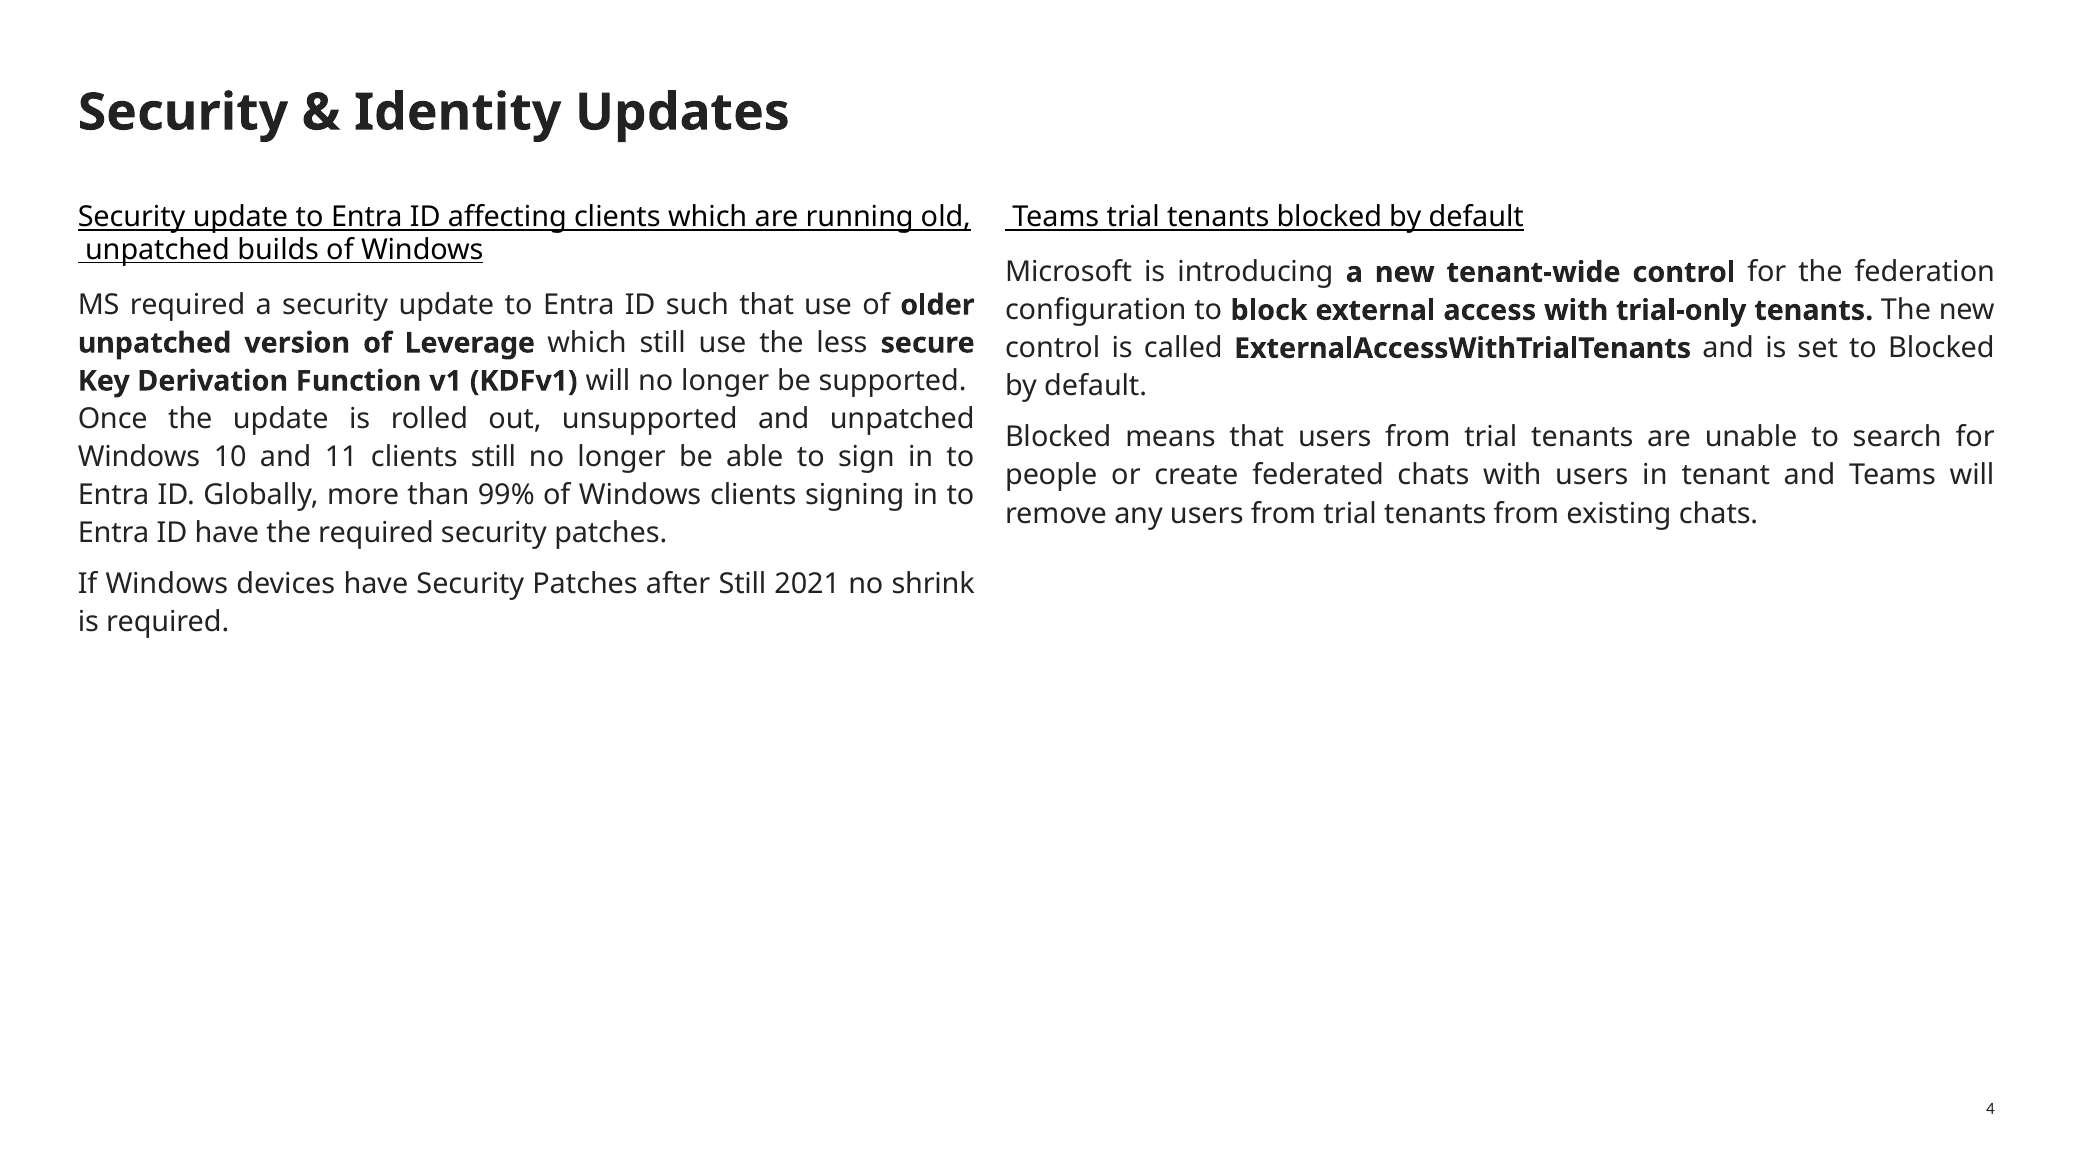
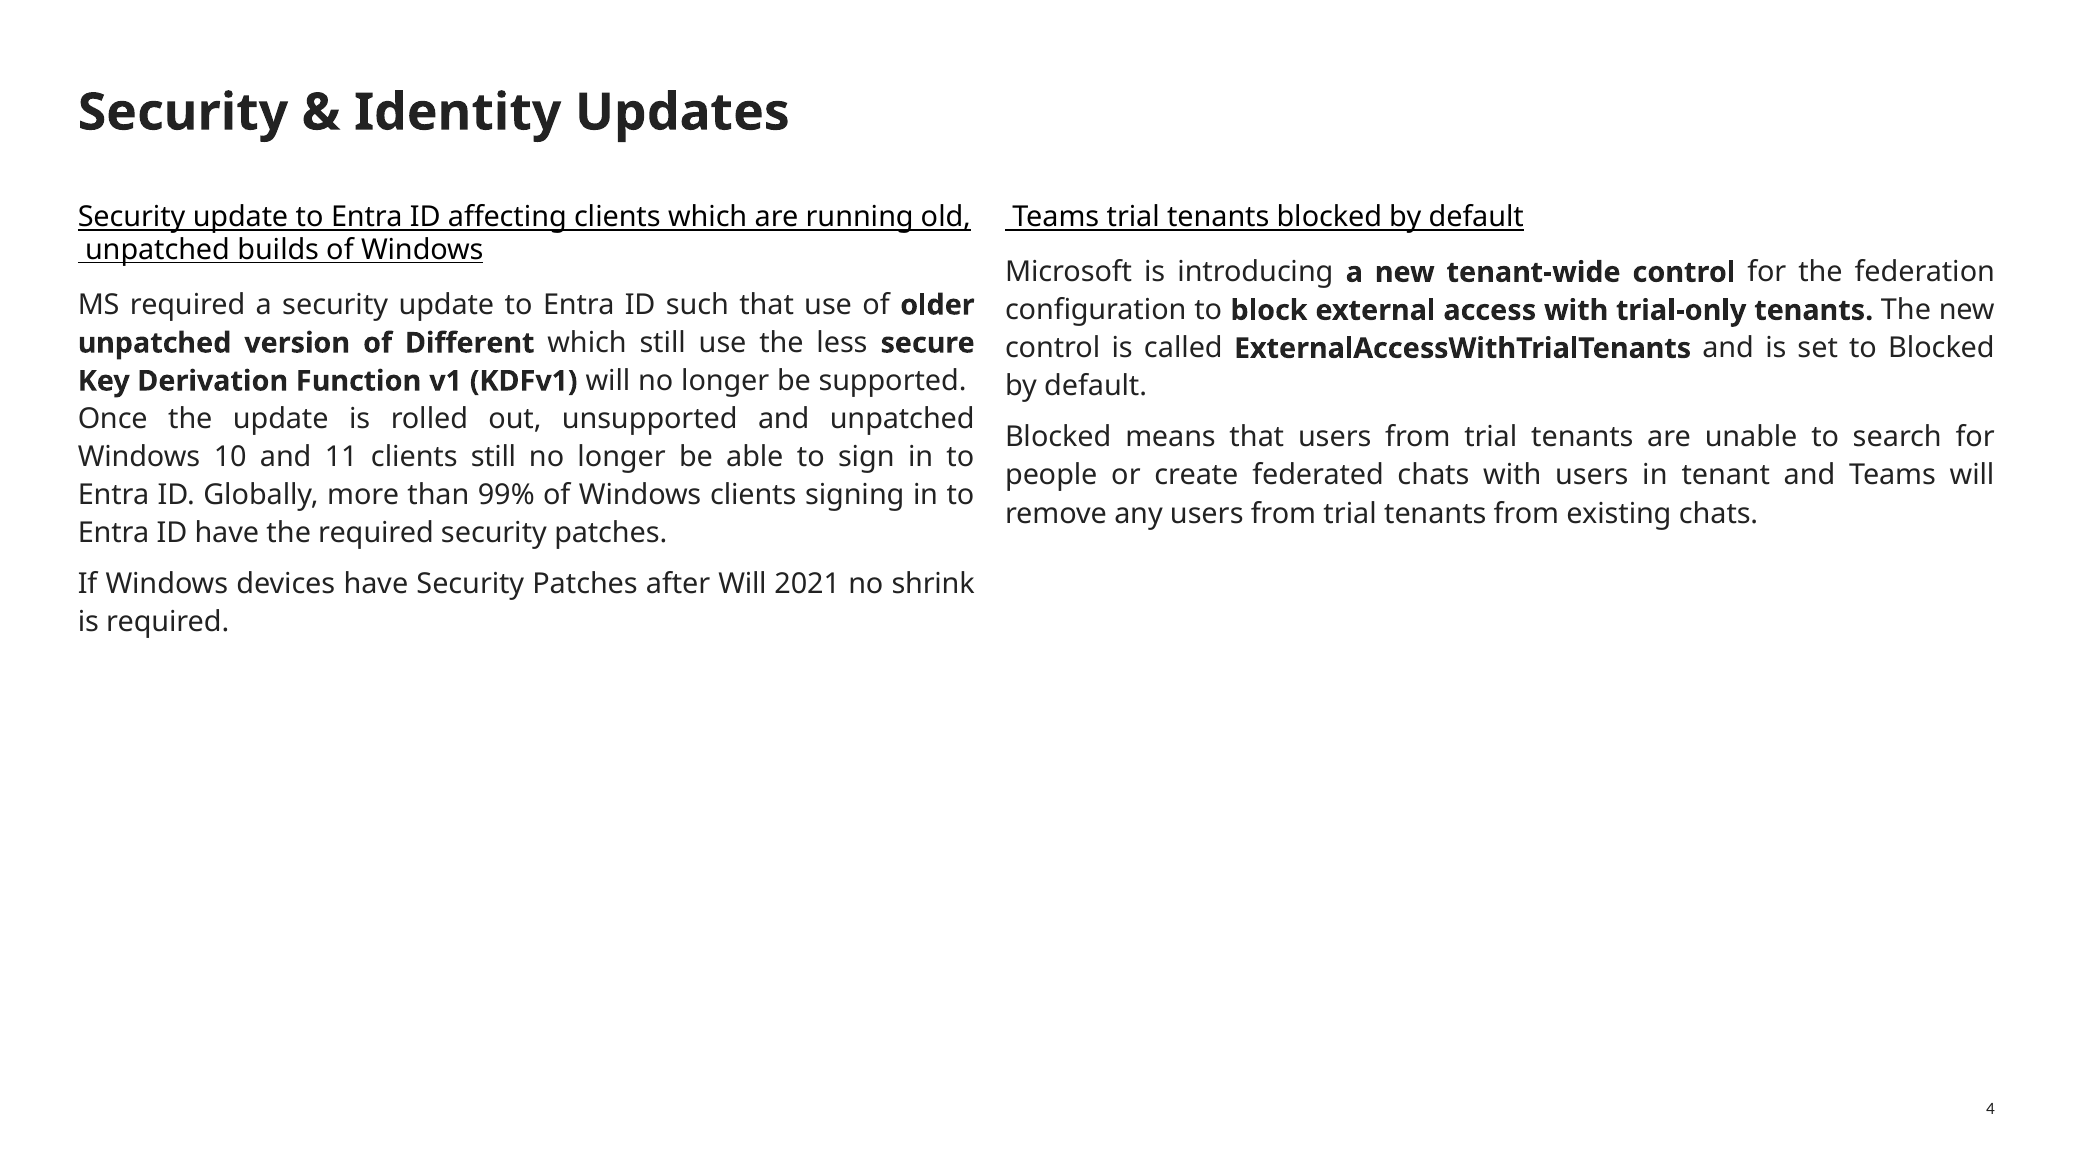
Leverage: Leverage -> Different (470, 343)
after Still: Still -> Will (743, 584)
